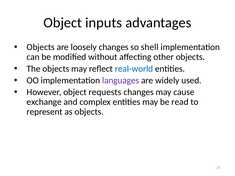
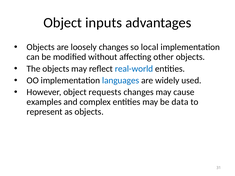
shell: shell -> local (150, 47)
languages colour: purple -> blue (121, 80)
exchange: exchange -> examples (44, 102)
read: read -> data (180, 102)
